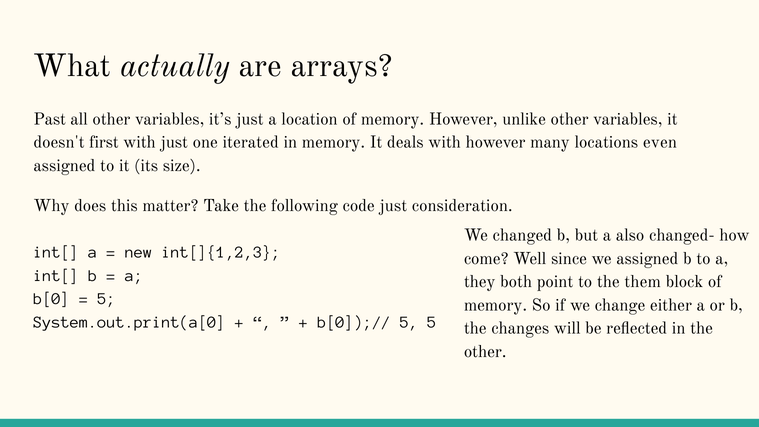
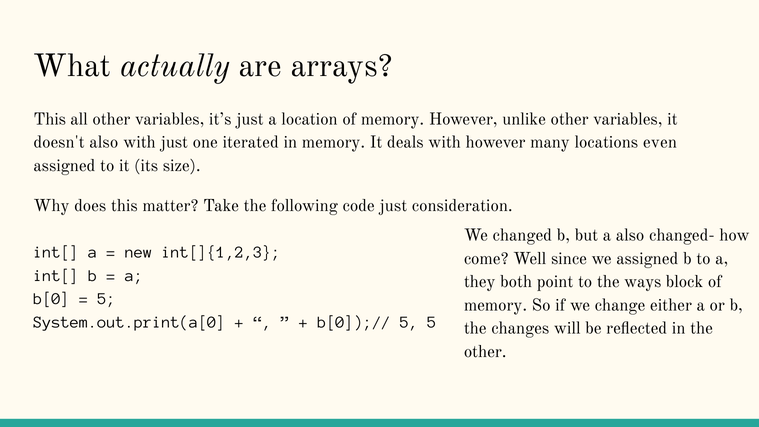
Past: Past -> This (50, 119)
doesn't first: first -> also (104, 142)
them: them -> ways (643, 282)
